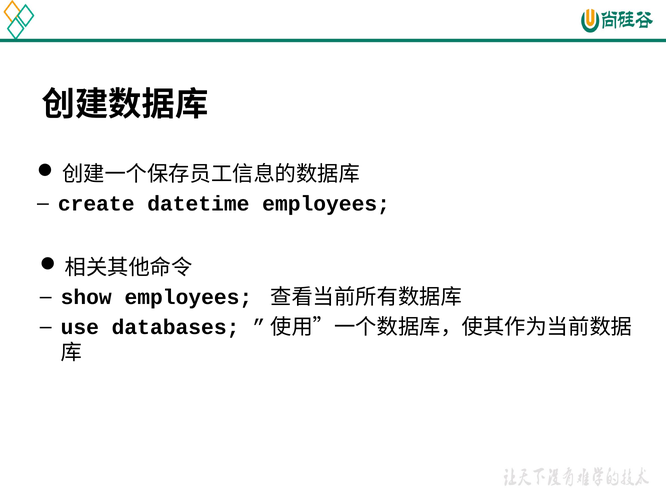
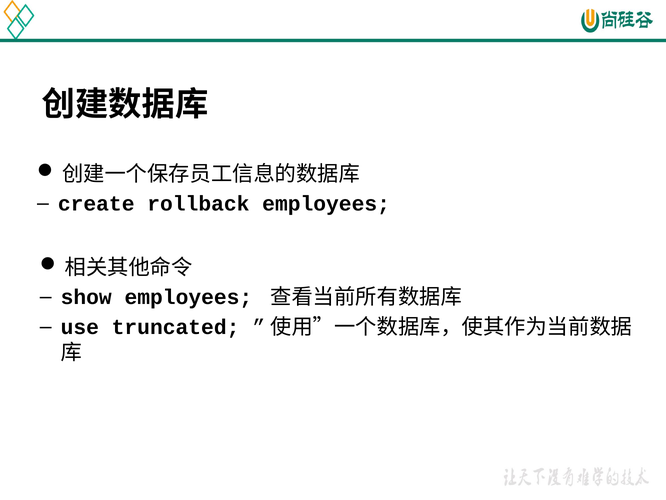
datetime: datetime -> rollback (198, 204)
databases: databases -> truncated (176, 327)
